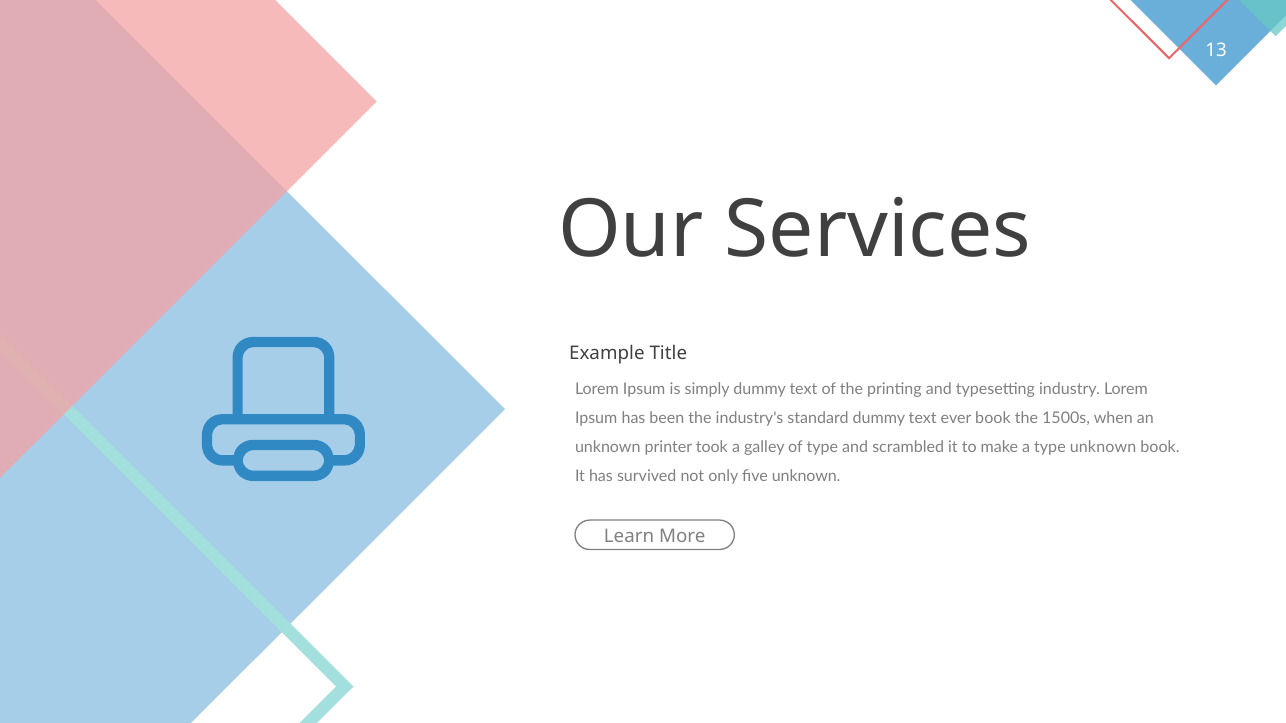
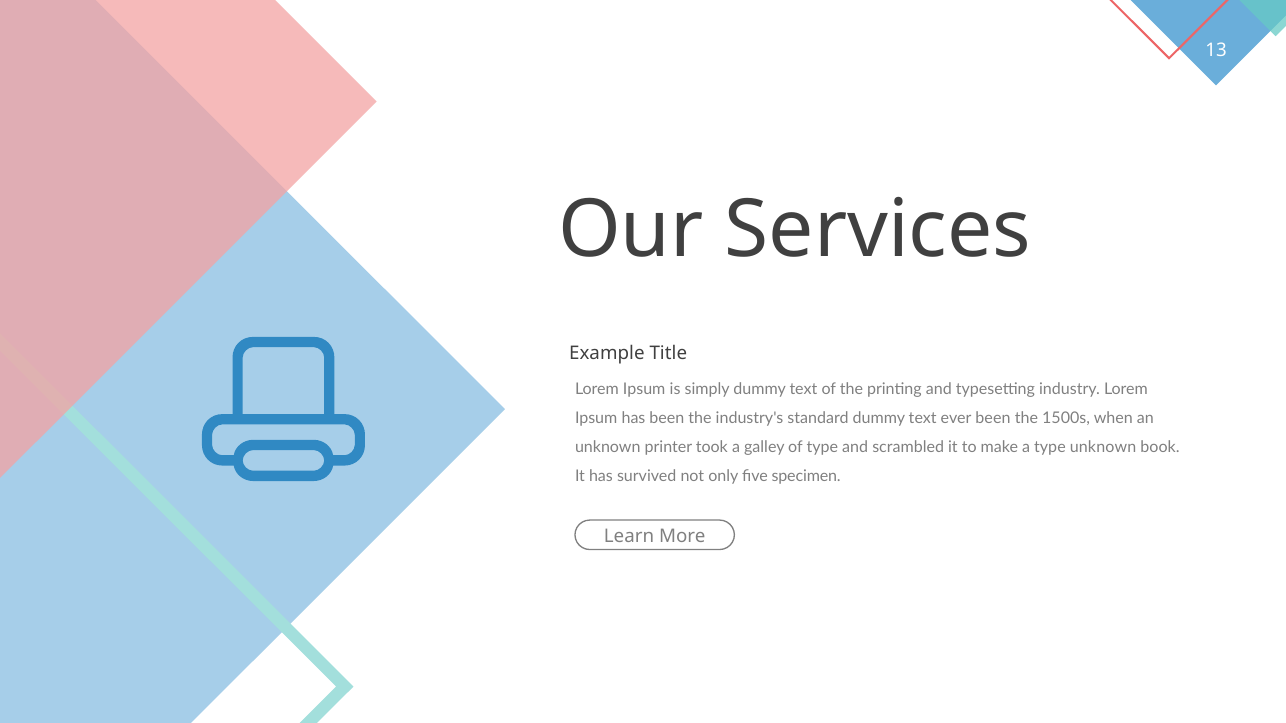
ever book: book -> been (993, 419)
five unknown: unknown -> specimen (806, 477)
